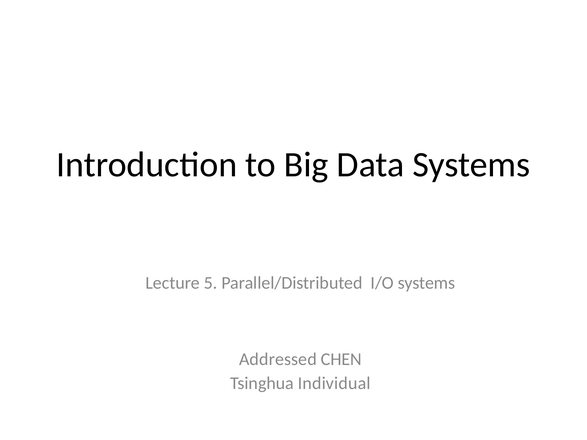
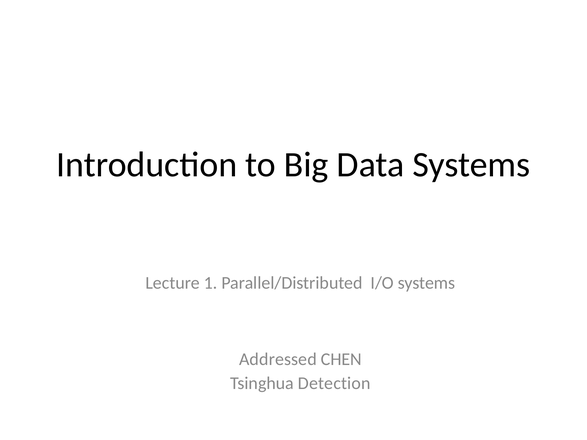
5: 5 -> 1 (211, 283)
Individual: Individual -> Detection (334, 384)
